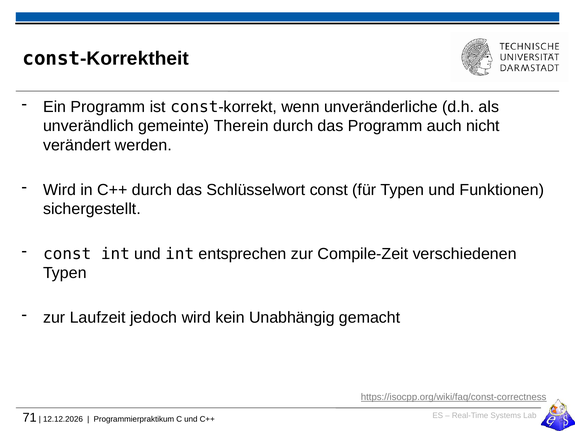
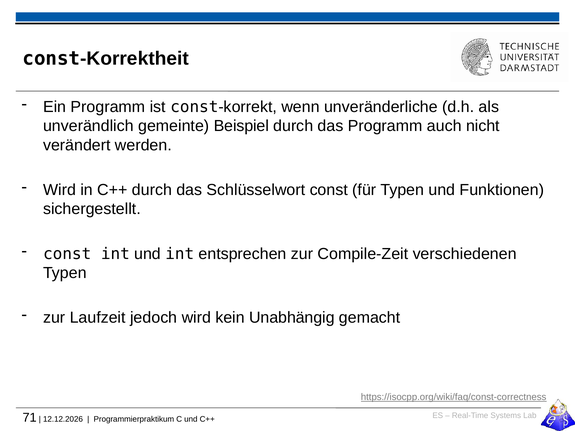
Therein: Therein -> Beispiel (241, 126)
